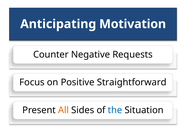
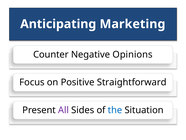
Motivation: Motivation -> Marketing (132, 24)
Requests: Requests -> Opinions (133, 54)
All colour: orange -> purple (63, 110)
